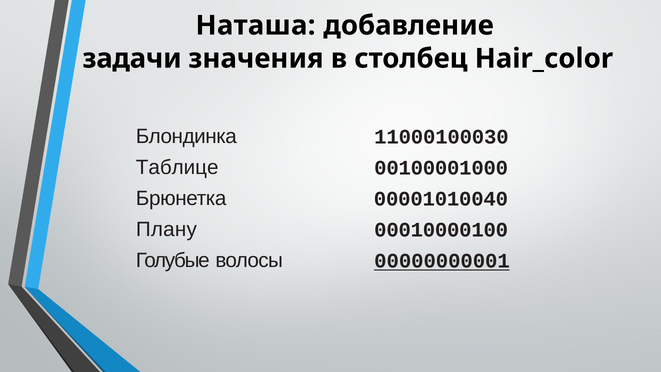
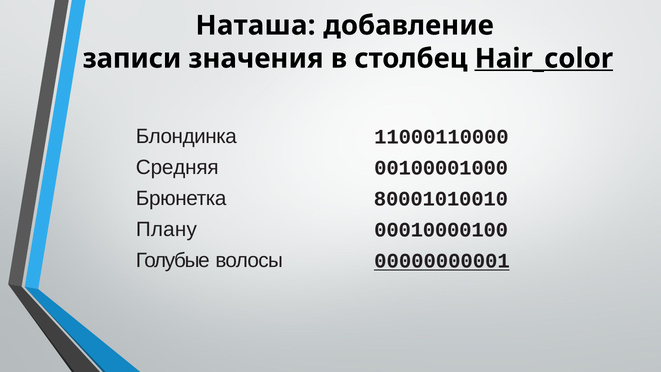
задачи: задачи -> записи (132, 59)
Hair_color underline: none -> present (544, 59)
11000100030: 11000100030 -> 11000110000 (441, 137)
Таблице: Таблице -> Средняя (177, 167)
00001010040: 00001010040 -> 80001010010 (441, 199)
